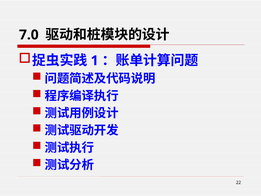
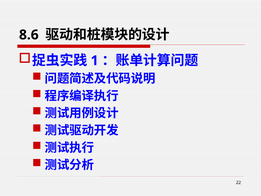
7.0: 7.0 -> 8.6 (29, 35)
